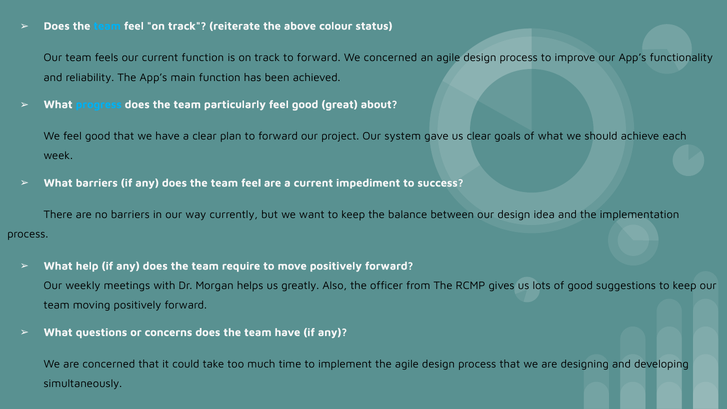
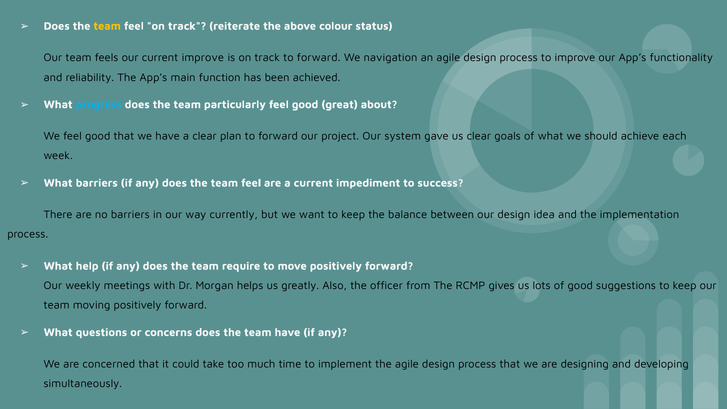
team colour: light blue -> yellow (107, 26)
current function: function -> improve (203, 58)
We concerned: concerned -> navigation (390, 58)
